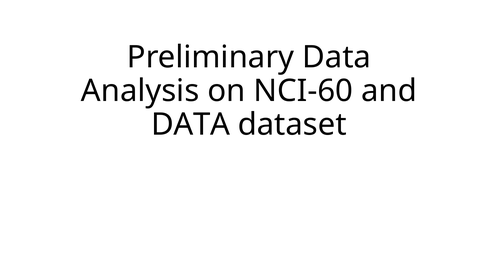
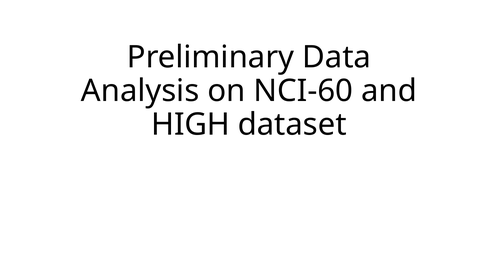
DATA: DATA -> HIGH (191, 124)
